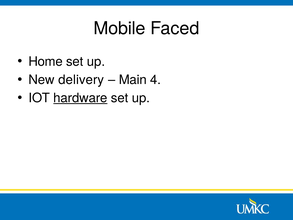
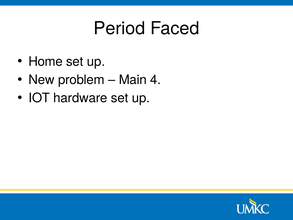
Mobile: Mobile -> Period (119, 28)
delivery: delivery -> problem (81, 80)
hardware underline: present -> none (80, 98)
